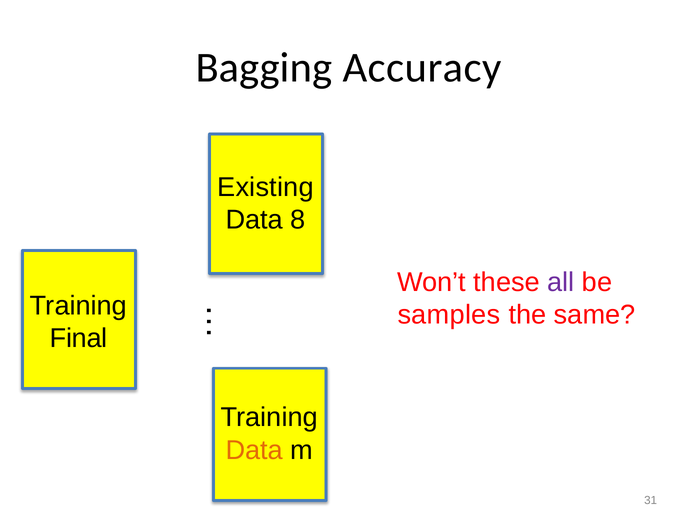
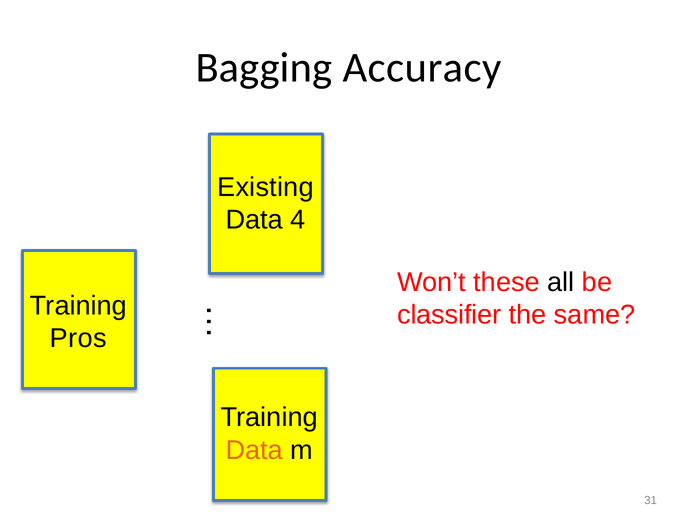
8: 8 -> 4 (298, 220)
all colour: purple -> black (561, 282)
samples: samples -> classifier (449, 315)
Final: Final -> Pros (78, 339)
